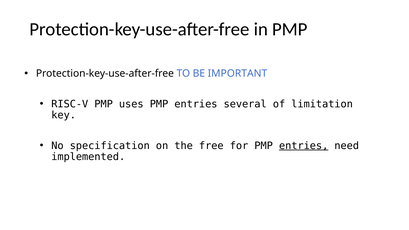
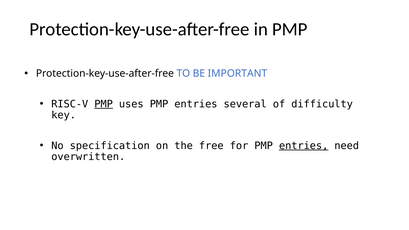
PMP underline: none -> present (104, 104)
limitation: limitation -> difficulty (322, 104)
implemented: implemented -> overwritten (88, 157)
